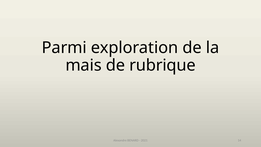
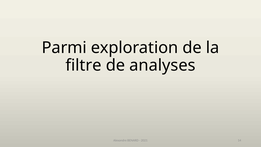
mais: mais -> filtre (83, 65)
rubrique: rubrique -> analyses (162, 65)
